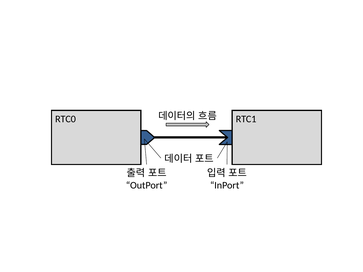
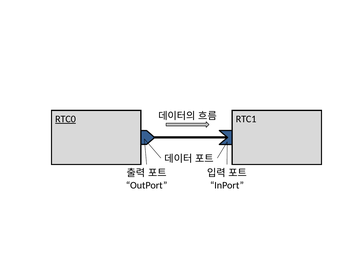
RTC0 underline: none -> present (65, 119)
